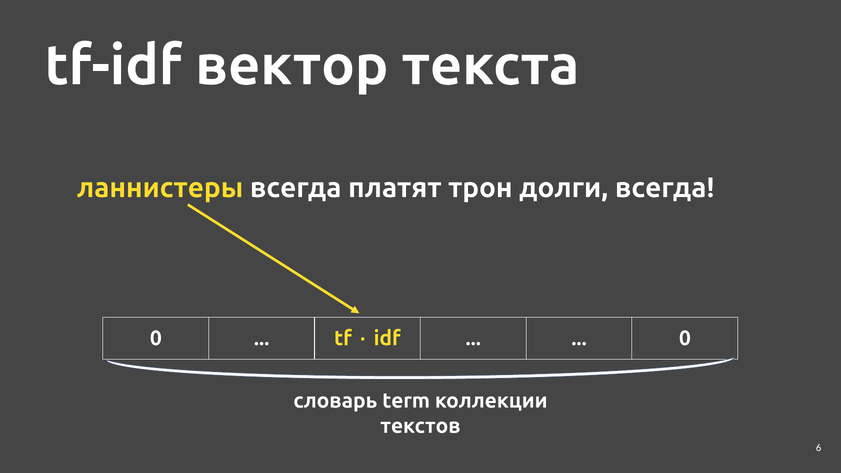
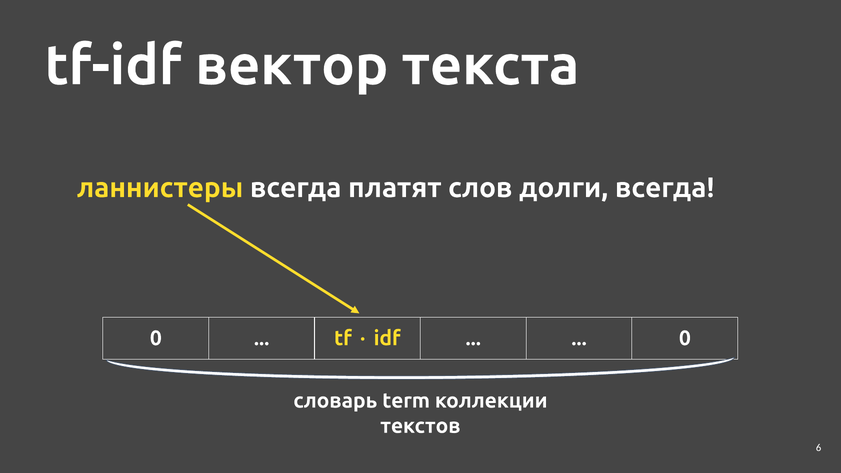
трон: трон -> слов (480, 188)
